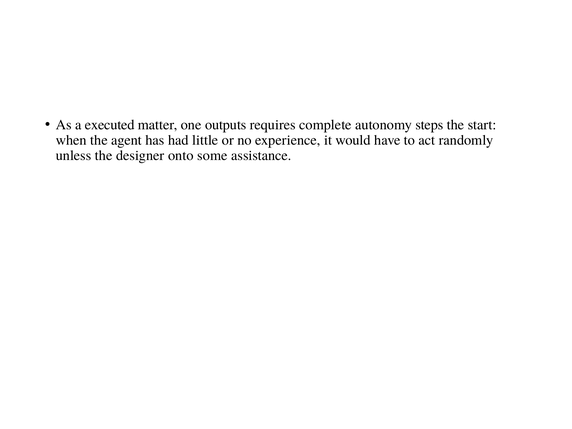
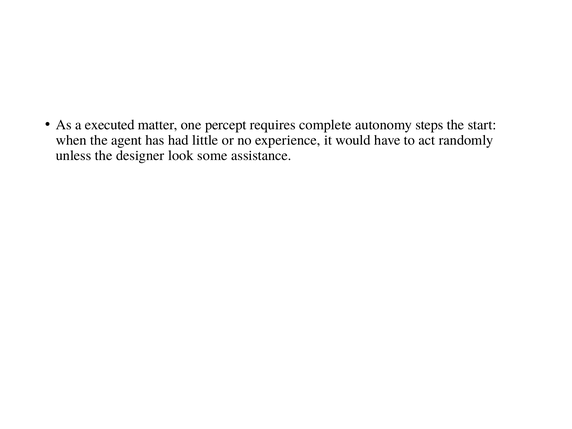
outputs: outputs -> percept (226, 125)
onto: onto -> look (181, 156)
